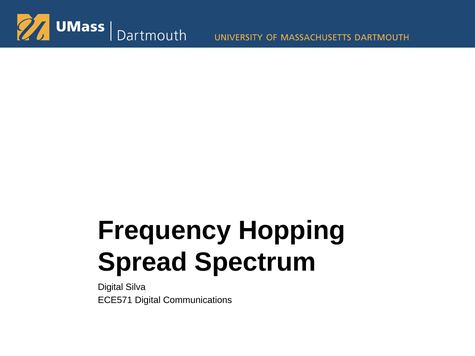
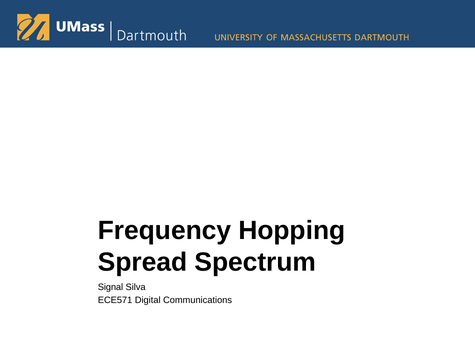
Digital: Digital -> Signal (110, 287)
